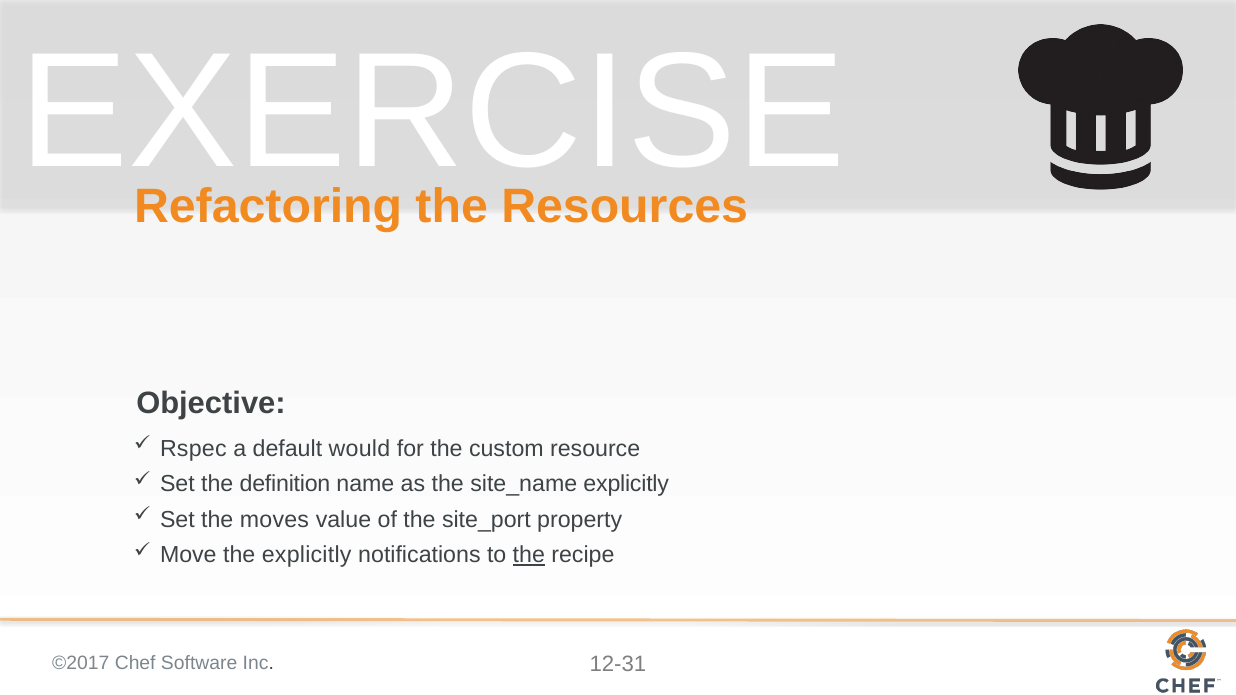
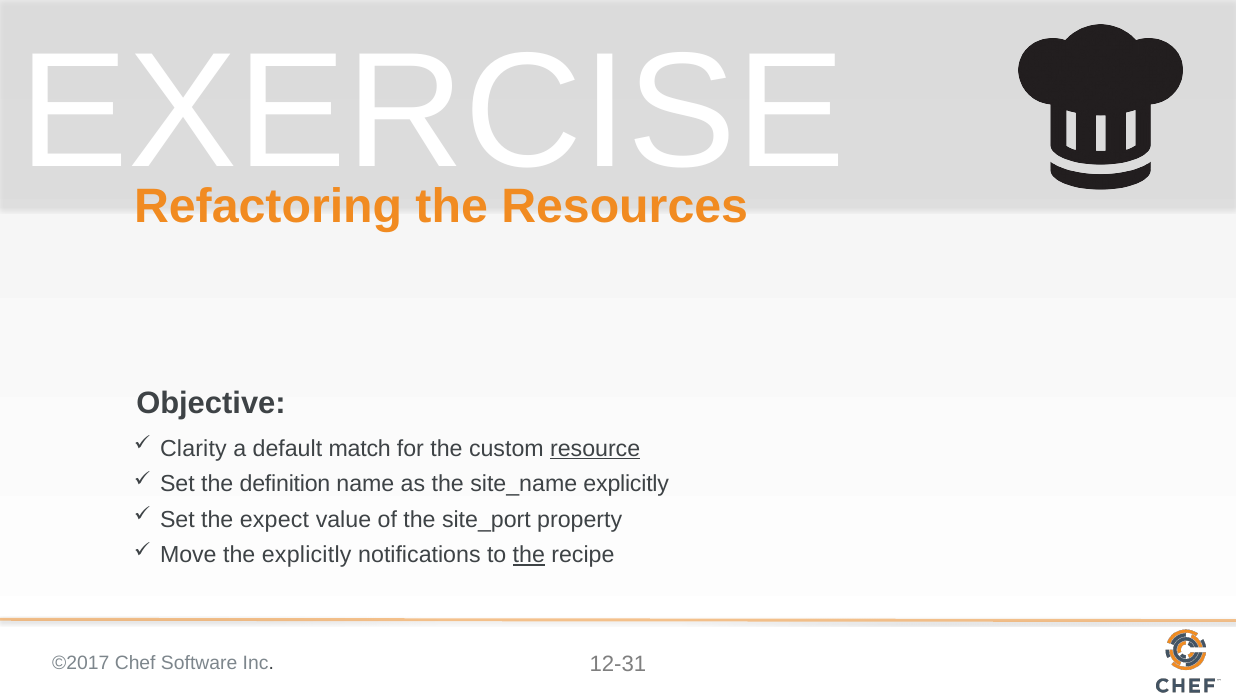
Rspec: Rspec -> Clarity (193, 449)
would: would -> match (360, 449)
resource underline: none -> present (595, 449)
moves: moves -> expect (274, 520)
